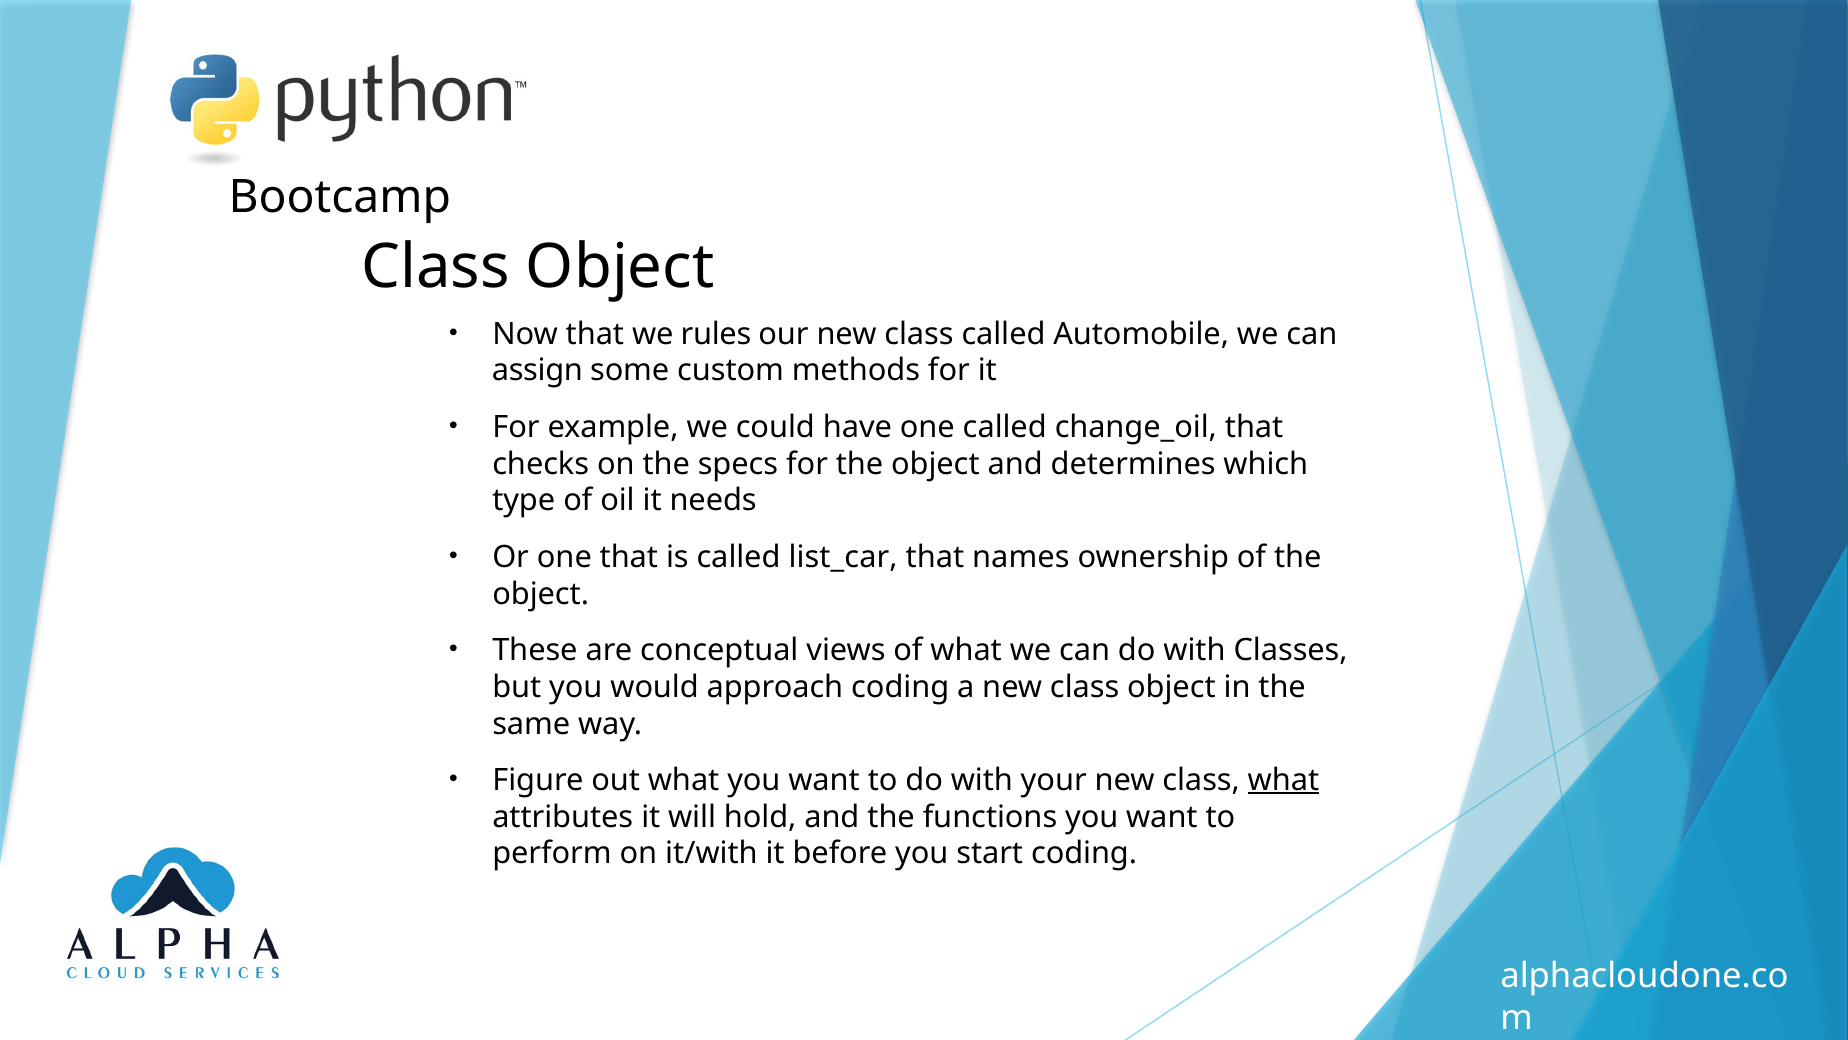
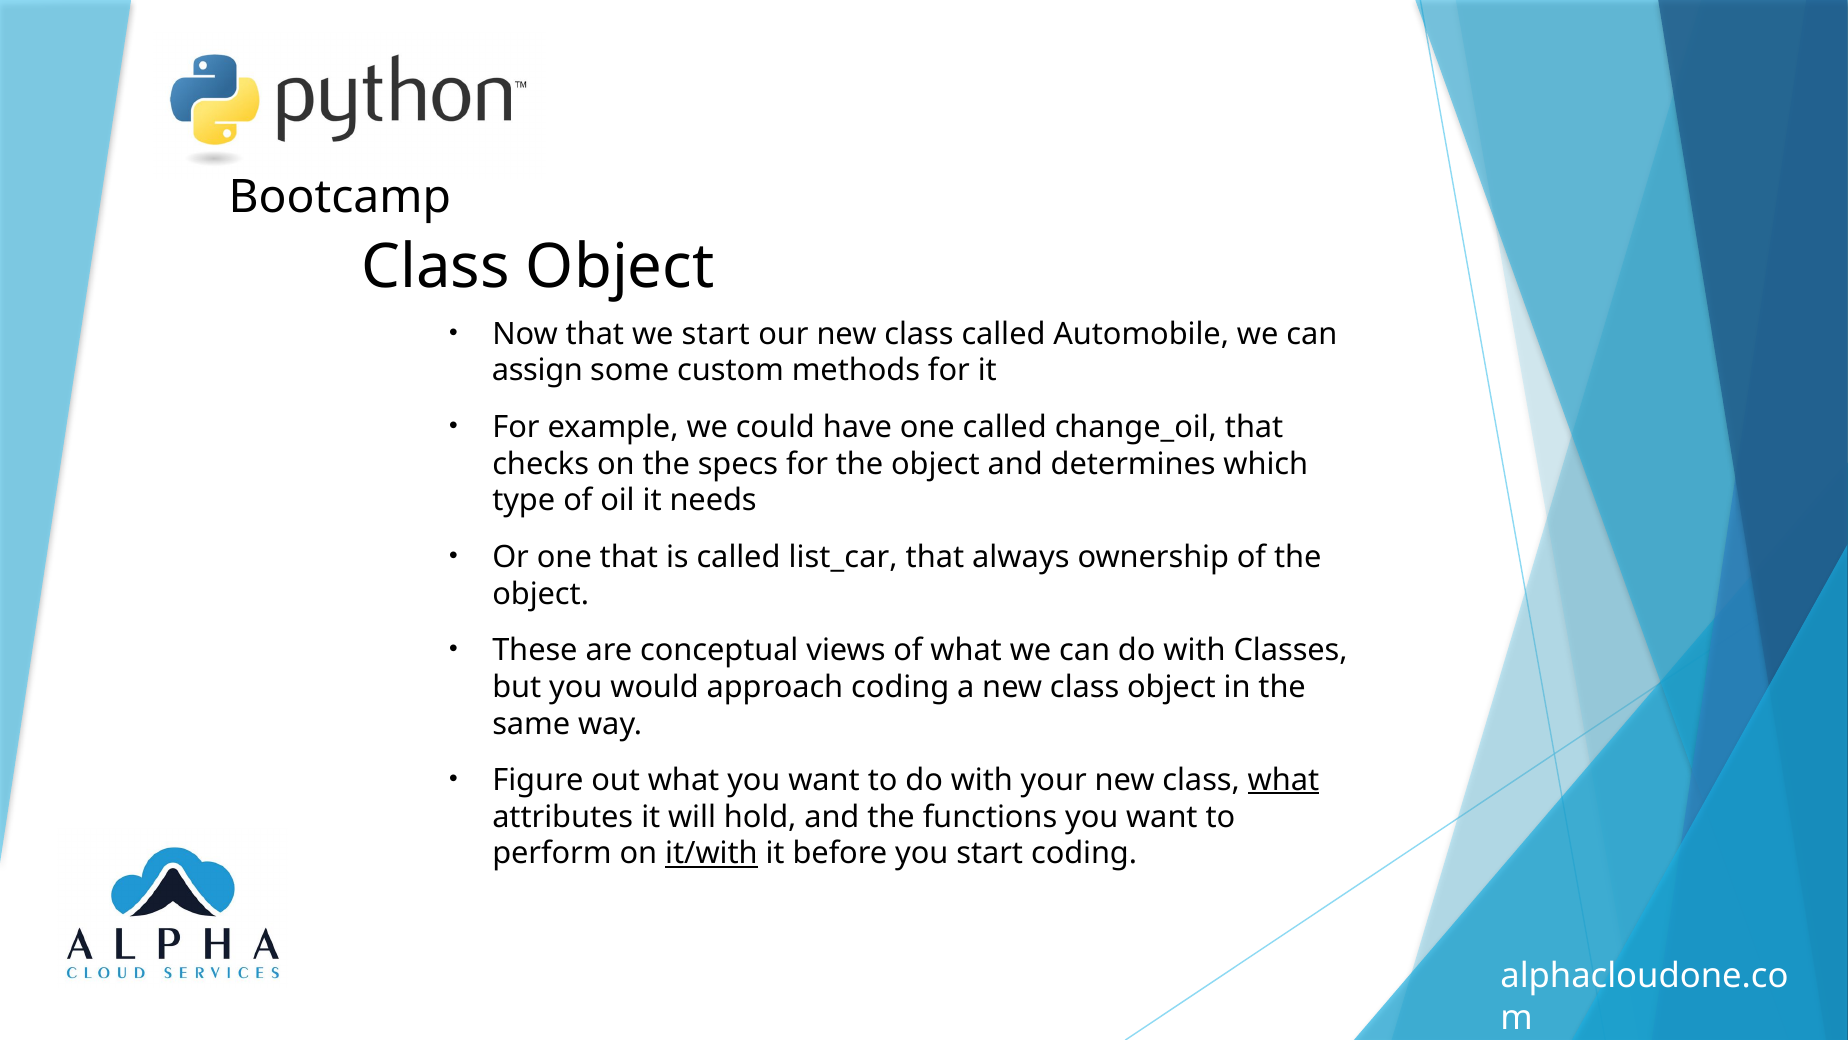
we rules: rules -> start (716, 334)
names: names -> always (1021, 557)
it/with underline: none -> present (711, 853)
